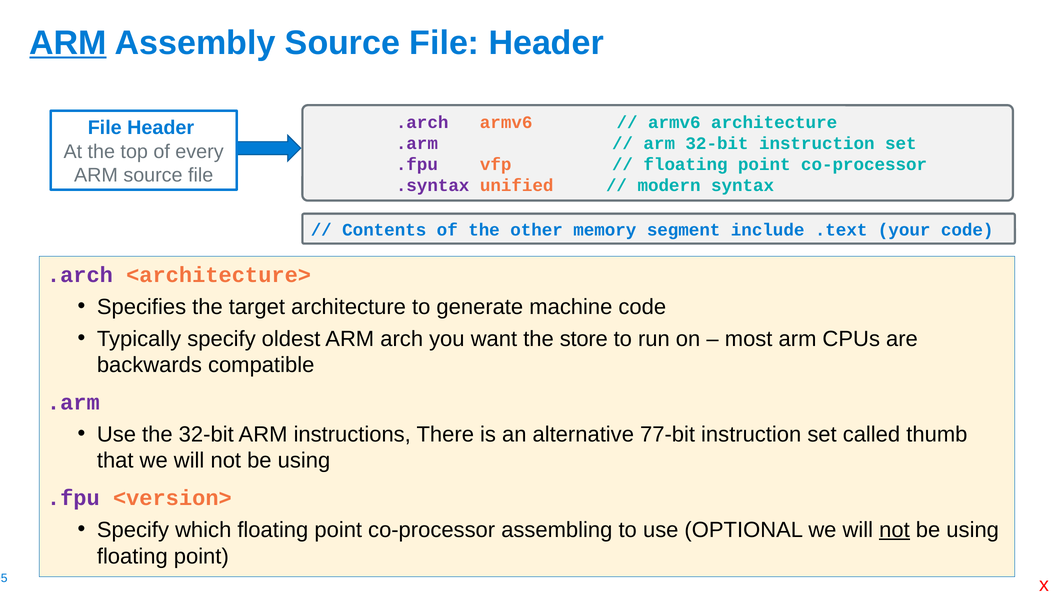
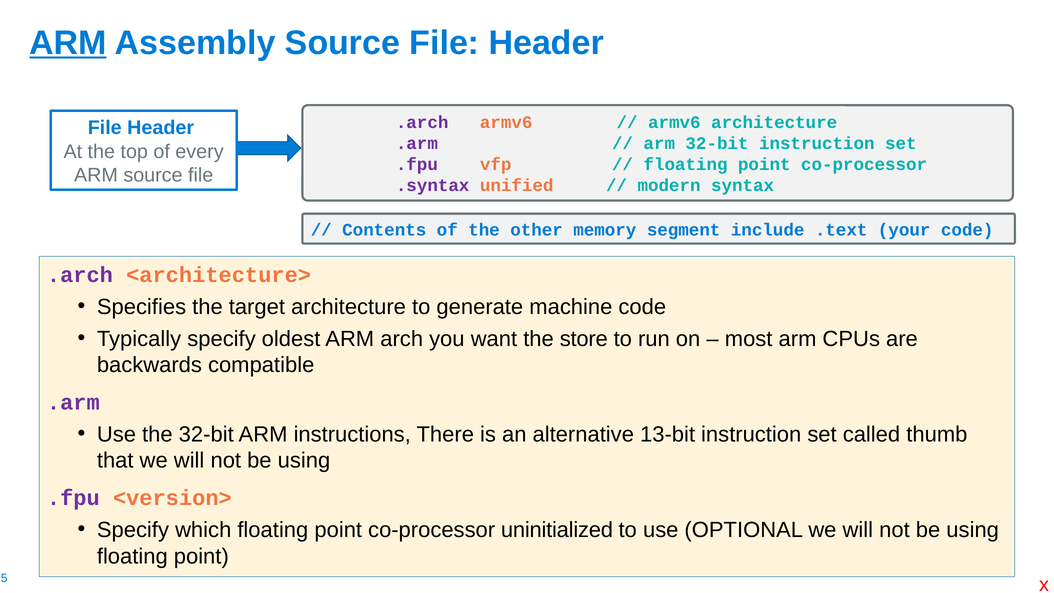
77-bit: 77-bit -> 13-bit (668, 434)
assembling: assembling -> uninitialized (557, 530)
not underline: present -> none (895, 530)
